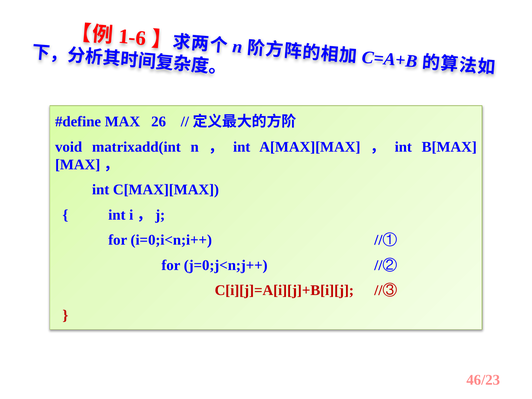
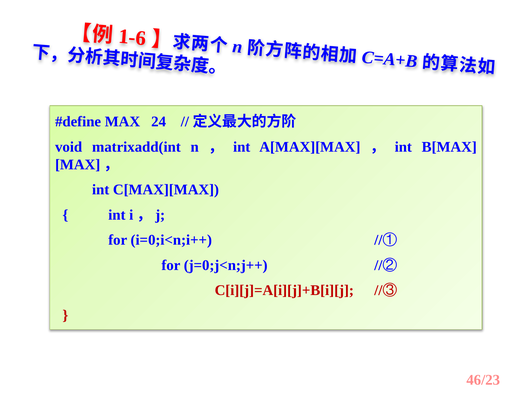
26: 26 -> 24 (159, 122)
